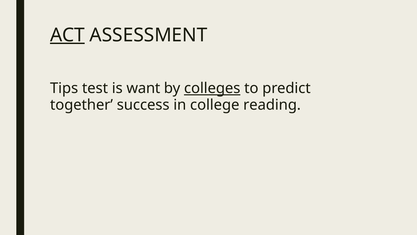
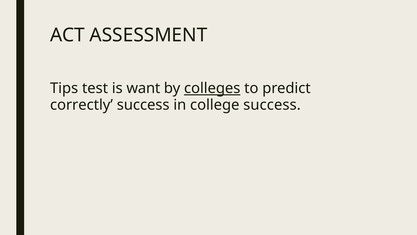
ACT underline: present -> none (67, 35)
together: together -> correctly (81, 105)
college reading: reading -> success (272, 105)
